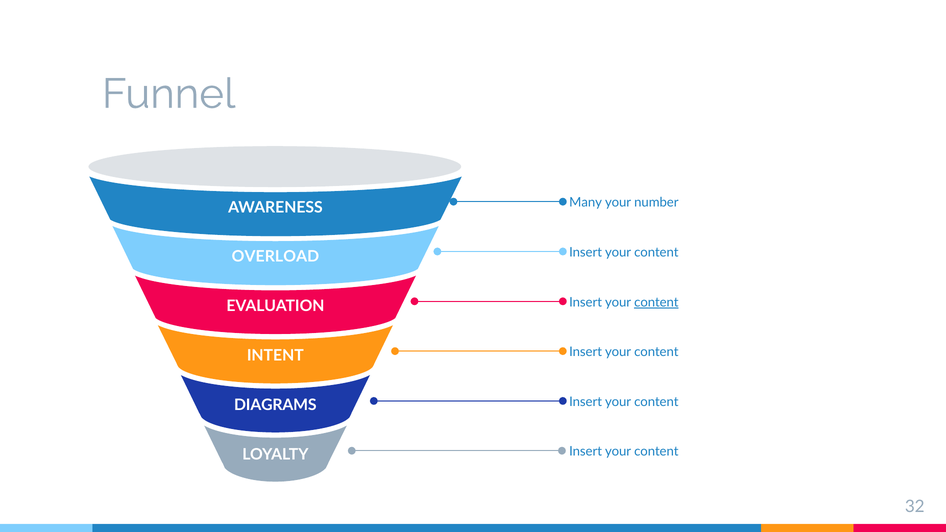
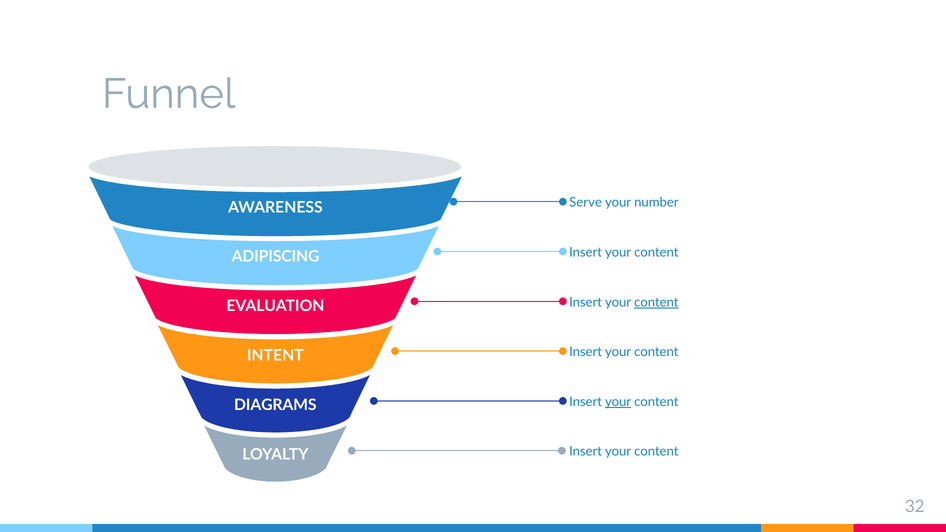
Many: Many -> Serve (586, 203)
OVERLOAD: OVERLOAD -> ADIPISCING (276, 257)
your underline: none -> present (618, 402)
